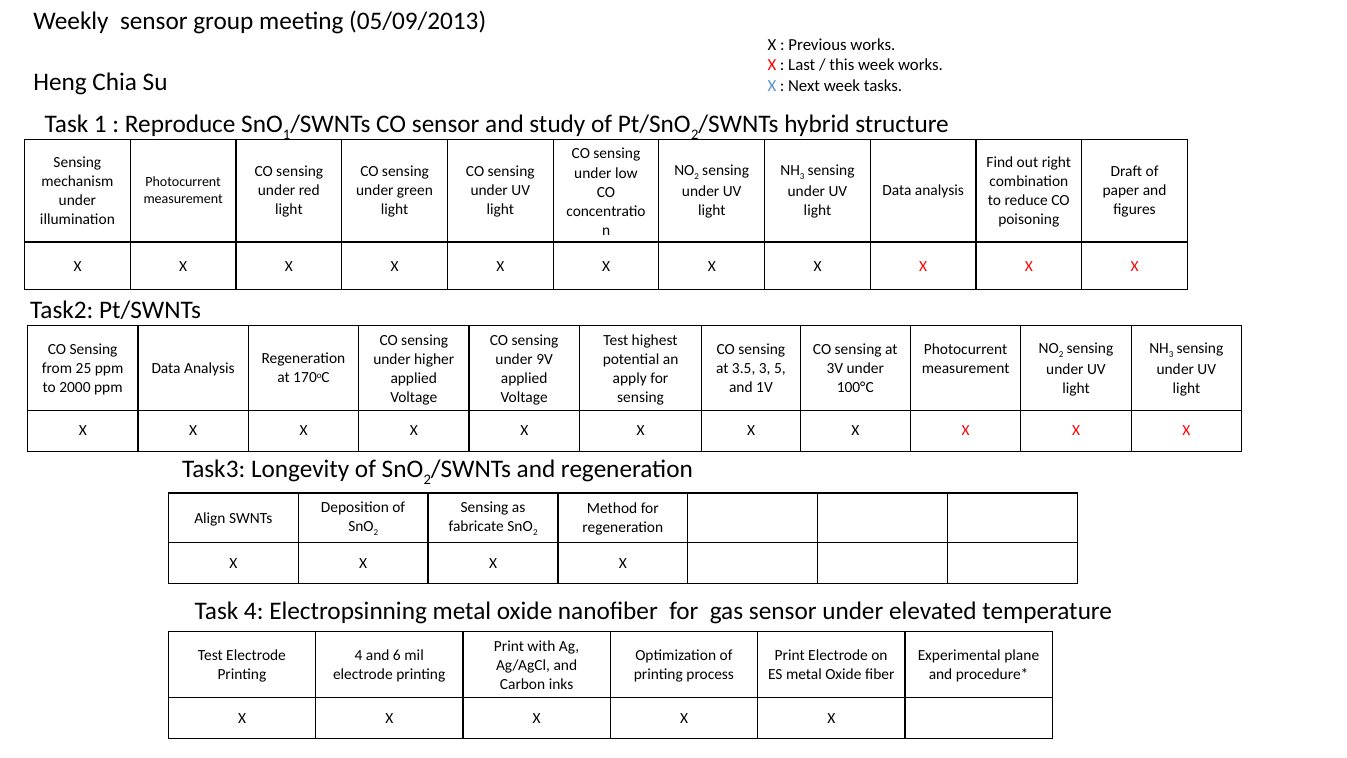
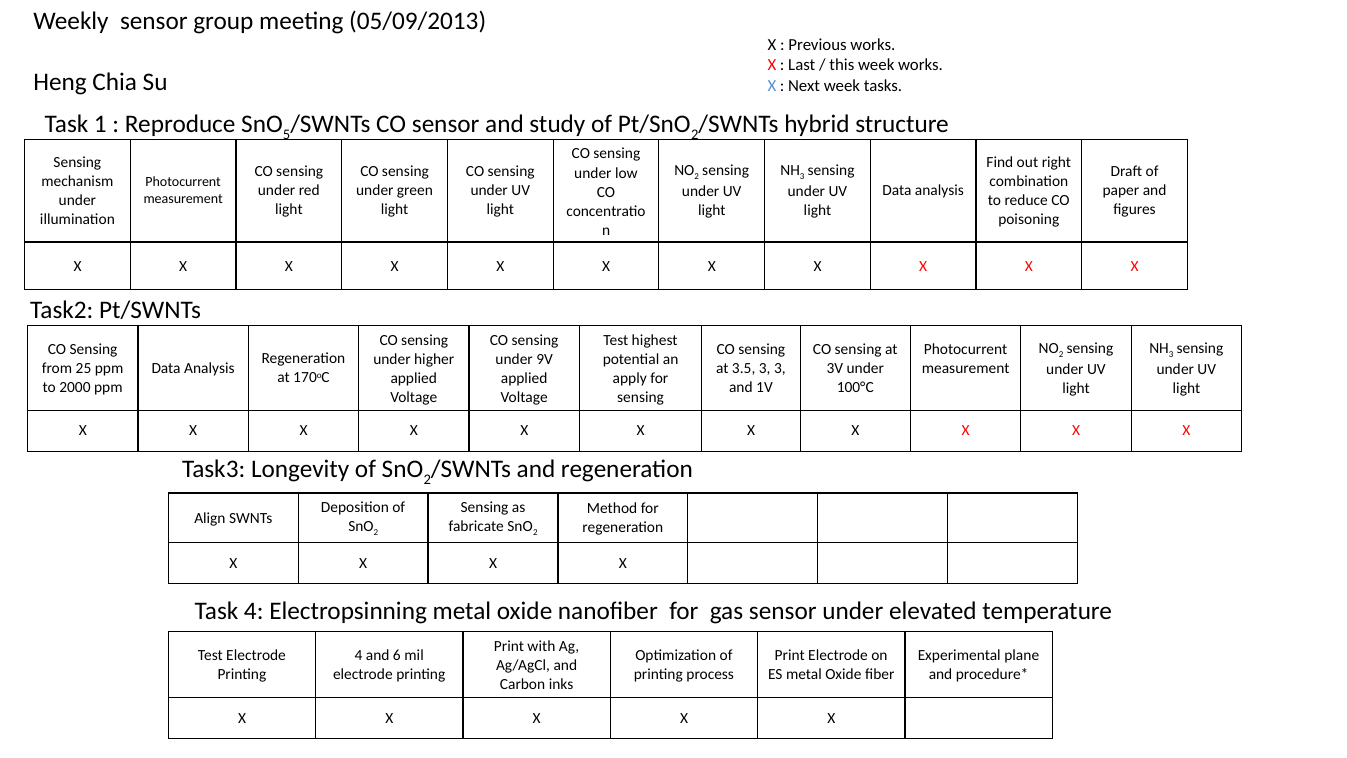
1: 1 -> 5 (287, 134)
3 5: 5 -> 3 (780, 368)
